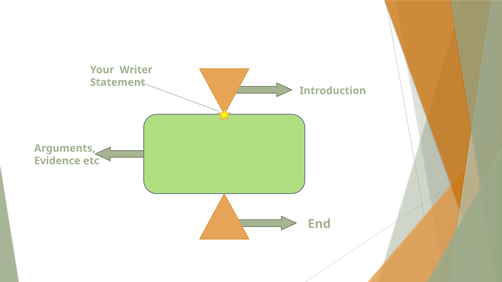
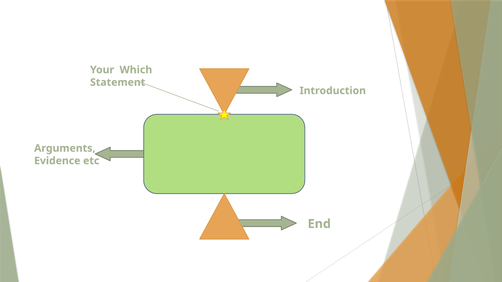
Writer: Writer -> Which (136, 70)
